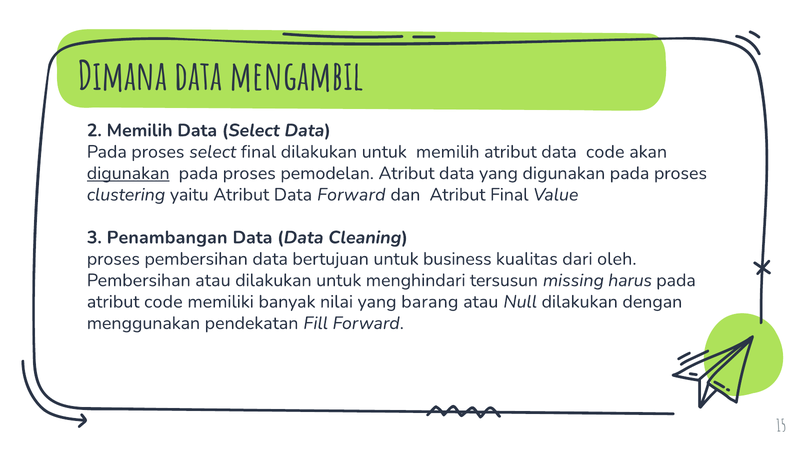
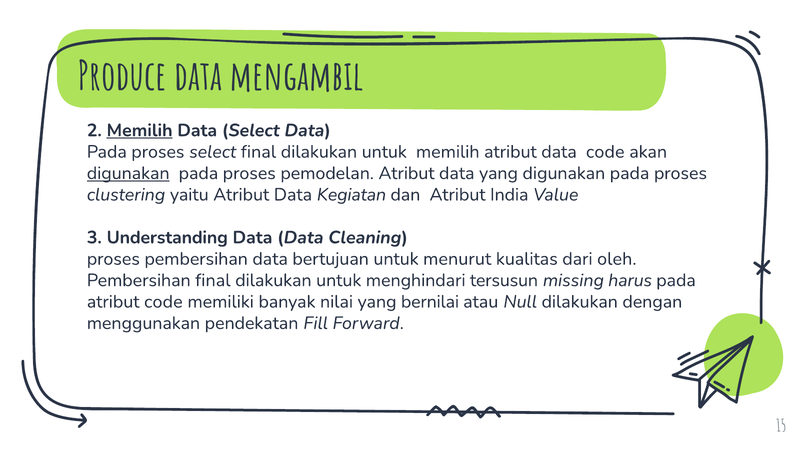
Dimana: Dimana -> Produce (122, 77)
Memilih underline: none -> present (140, 130)
Data Forward: Forward -> Kegiatan (351, 194)
Atribut Final: Final -> India (509, 194)
Penambangan: Penambangan -> Understanding (167, 237)
business: business -> menurut (457, 259)
Pembersihan atau: atau -> final (213, 280)
barang: barang -> bernilai (430, 302)
